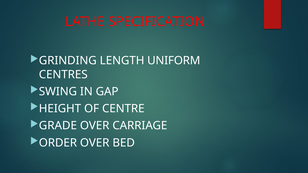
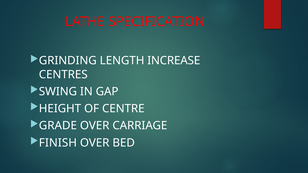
UNIFORM: UNIFORM -> INCREASE (174, 61)
ORDER: ORDER -> FINISH (58, 143)
